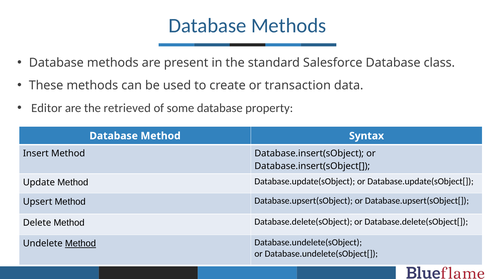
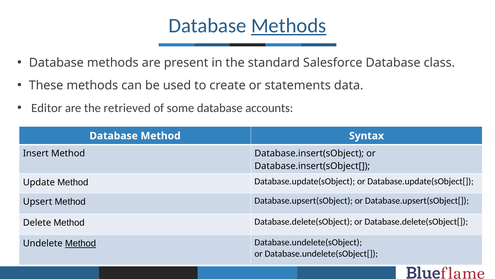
Methods underline: none -> present (289, 26)
transaction: transaction -> statements (298, 85)
property: property -> accounts (269, 108)
